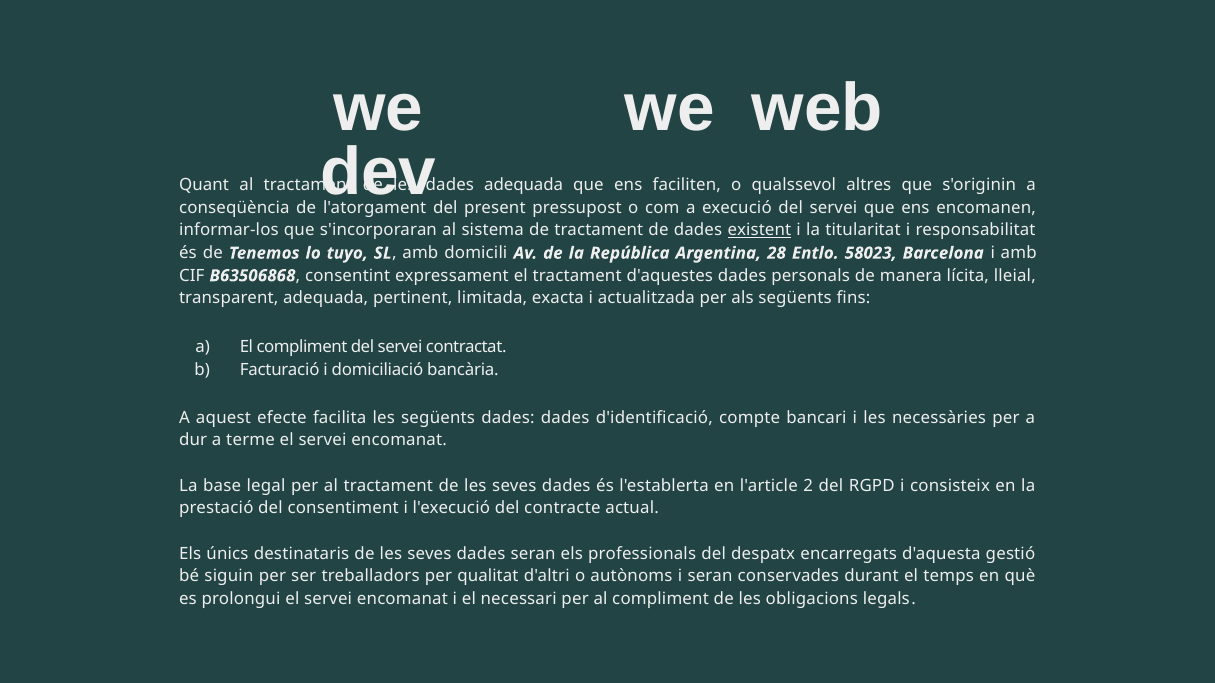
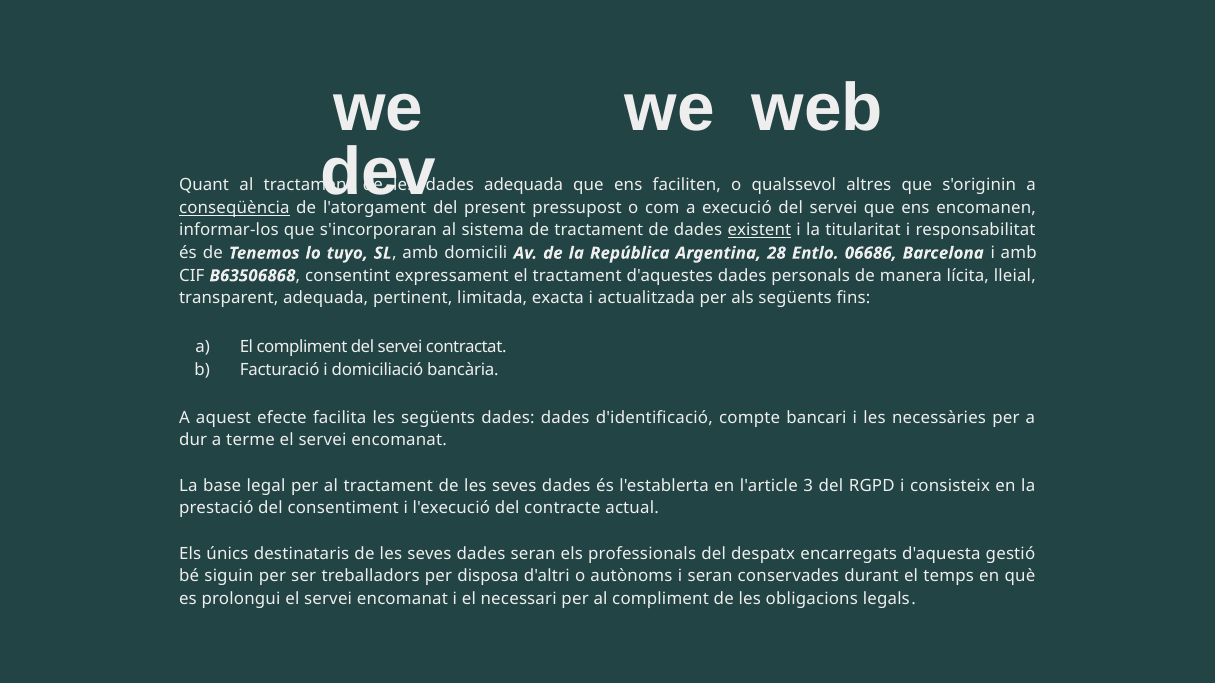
conseqüència underline: none -> present (234, 208)
58023: 58023 -> 06686 (871, 253)
2: 2 -> 3 (808, 486)
qualitat: qualitat -> disposa (488, 576)
